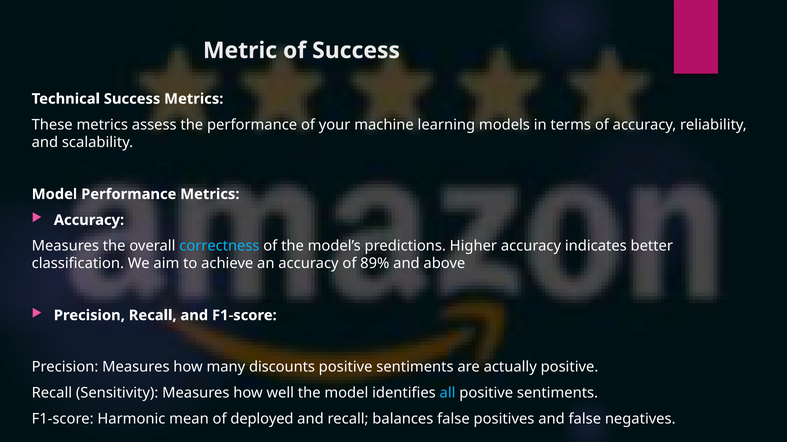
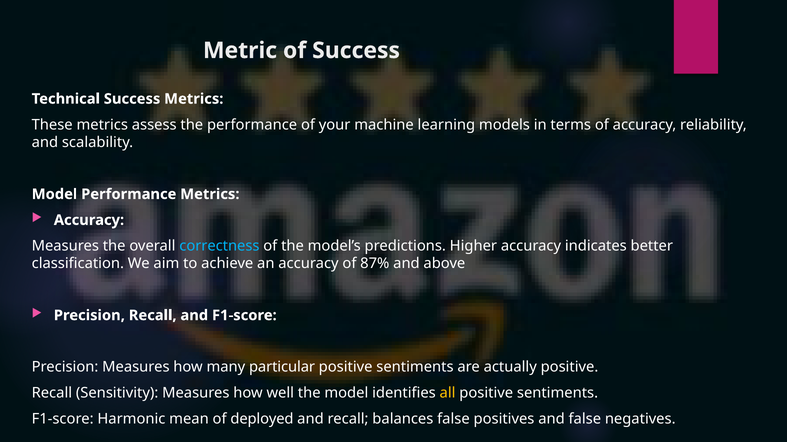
89%: 89% -> 87% (375, 264)
discounts: discounts -> particular (282, 368)
all colour: light blue -> yellow (448, 394)
